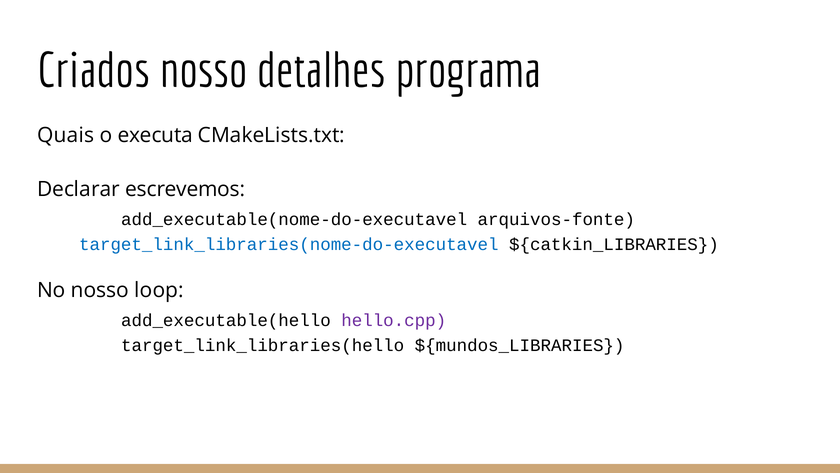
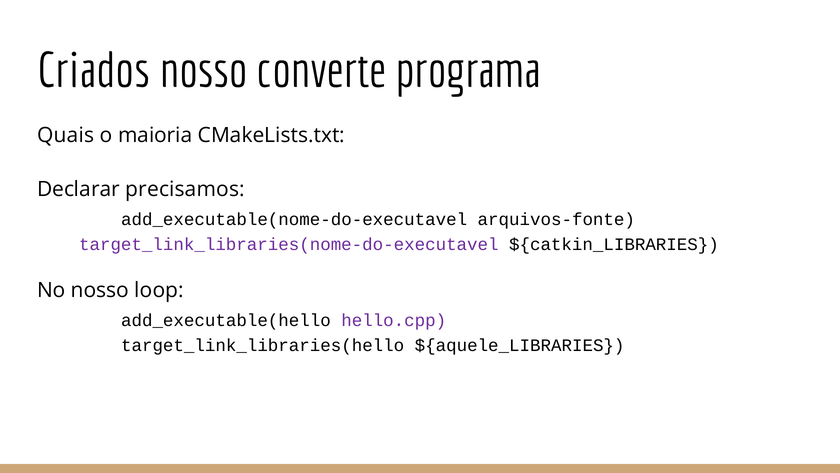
detalhes: detalhes -> converte (322, 71)
executa: executa -> maioria (155, 135)
escrevemos: escrevemos -> precisamos (185, 189)
target_link_libraries(nome-do-executavel colour: blue -> purple (289, 244)
${mundos_LIBRARIES: ${mundos_LIBRARIES -> ${aquele_LIBRARIES (520, 345)
